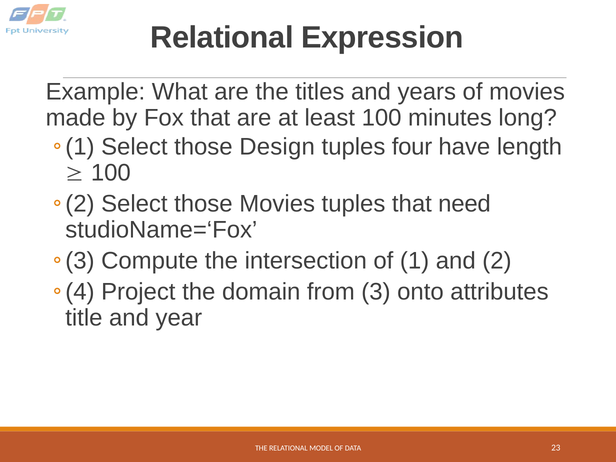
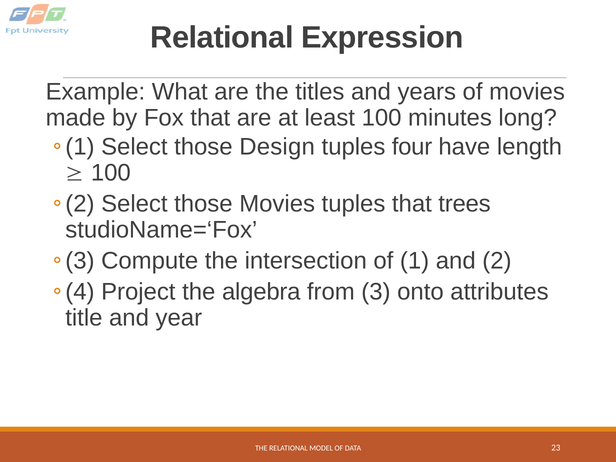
need: need -> trees (465, 204)
domain: domain -> algebra (261, 292)
